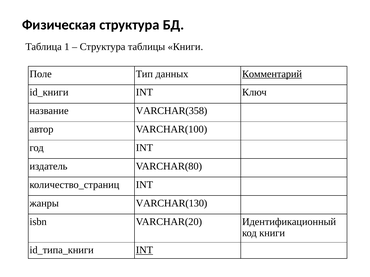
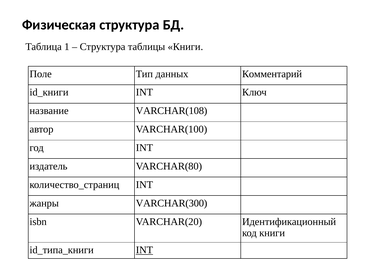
Комментарий underline: present -> none (272, 74)
VARCHAR(358: VARCHAR(358 -> VARCHAR(108 (172, 111)
VARCHAR(130: VARCHAR(130 -> VARCHAR(300 (172, 204)
